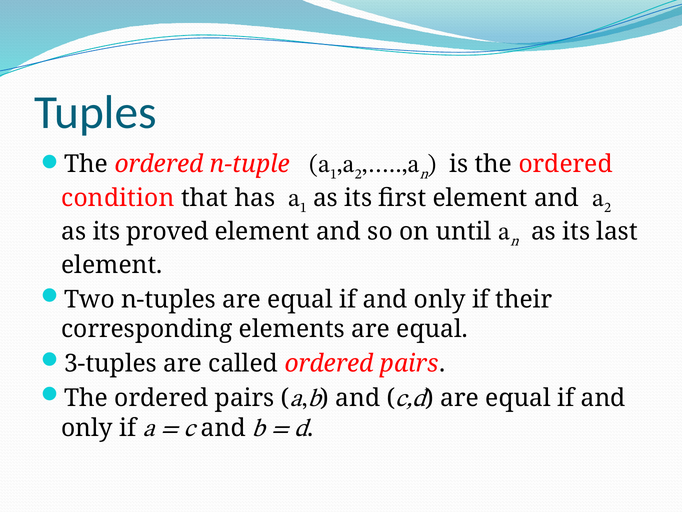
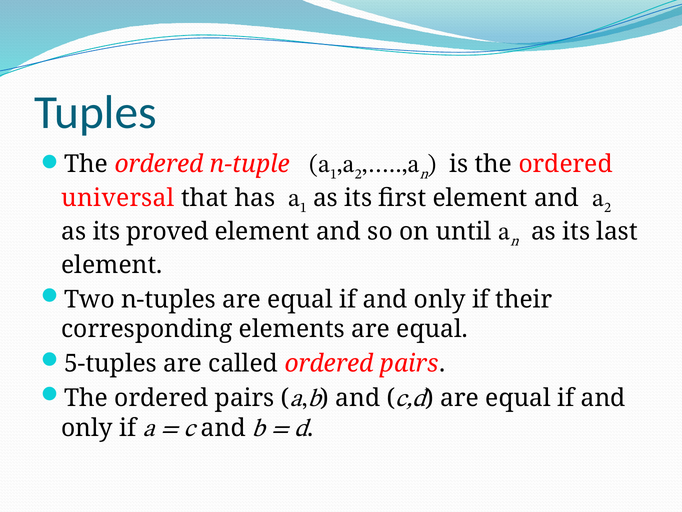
condition: condition -> universal (118, 198)
3-tuples: 3-tuples -> 5-tuples (111, 363)
